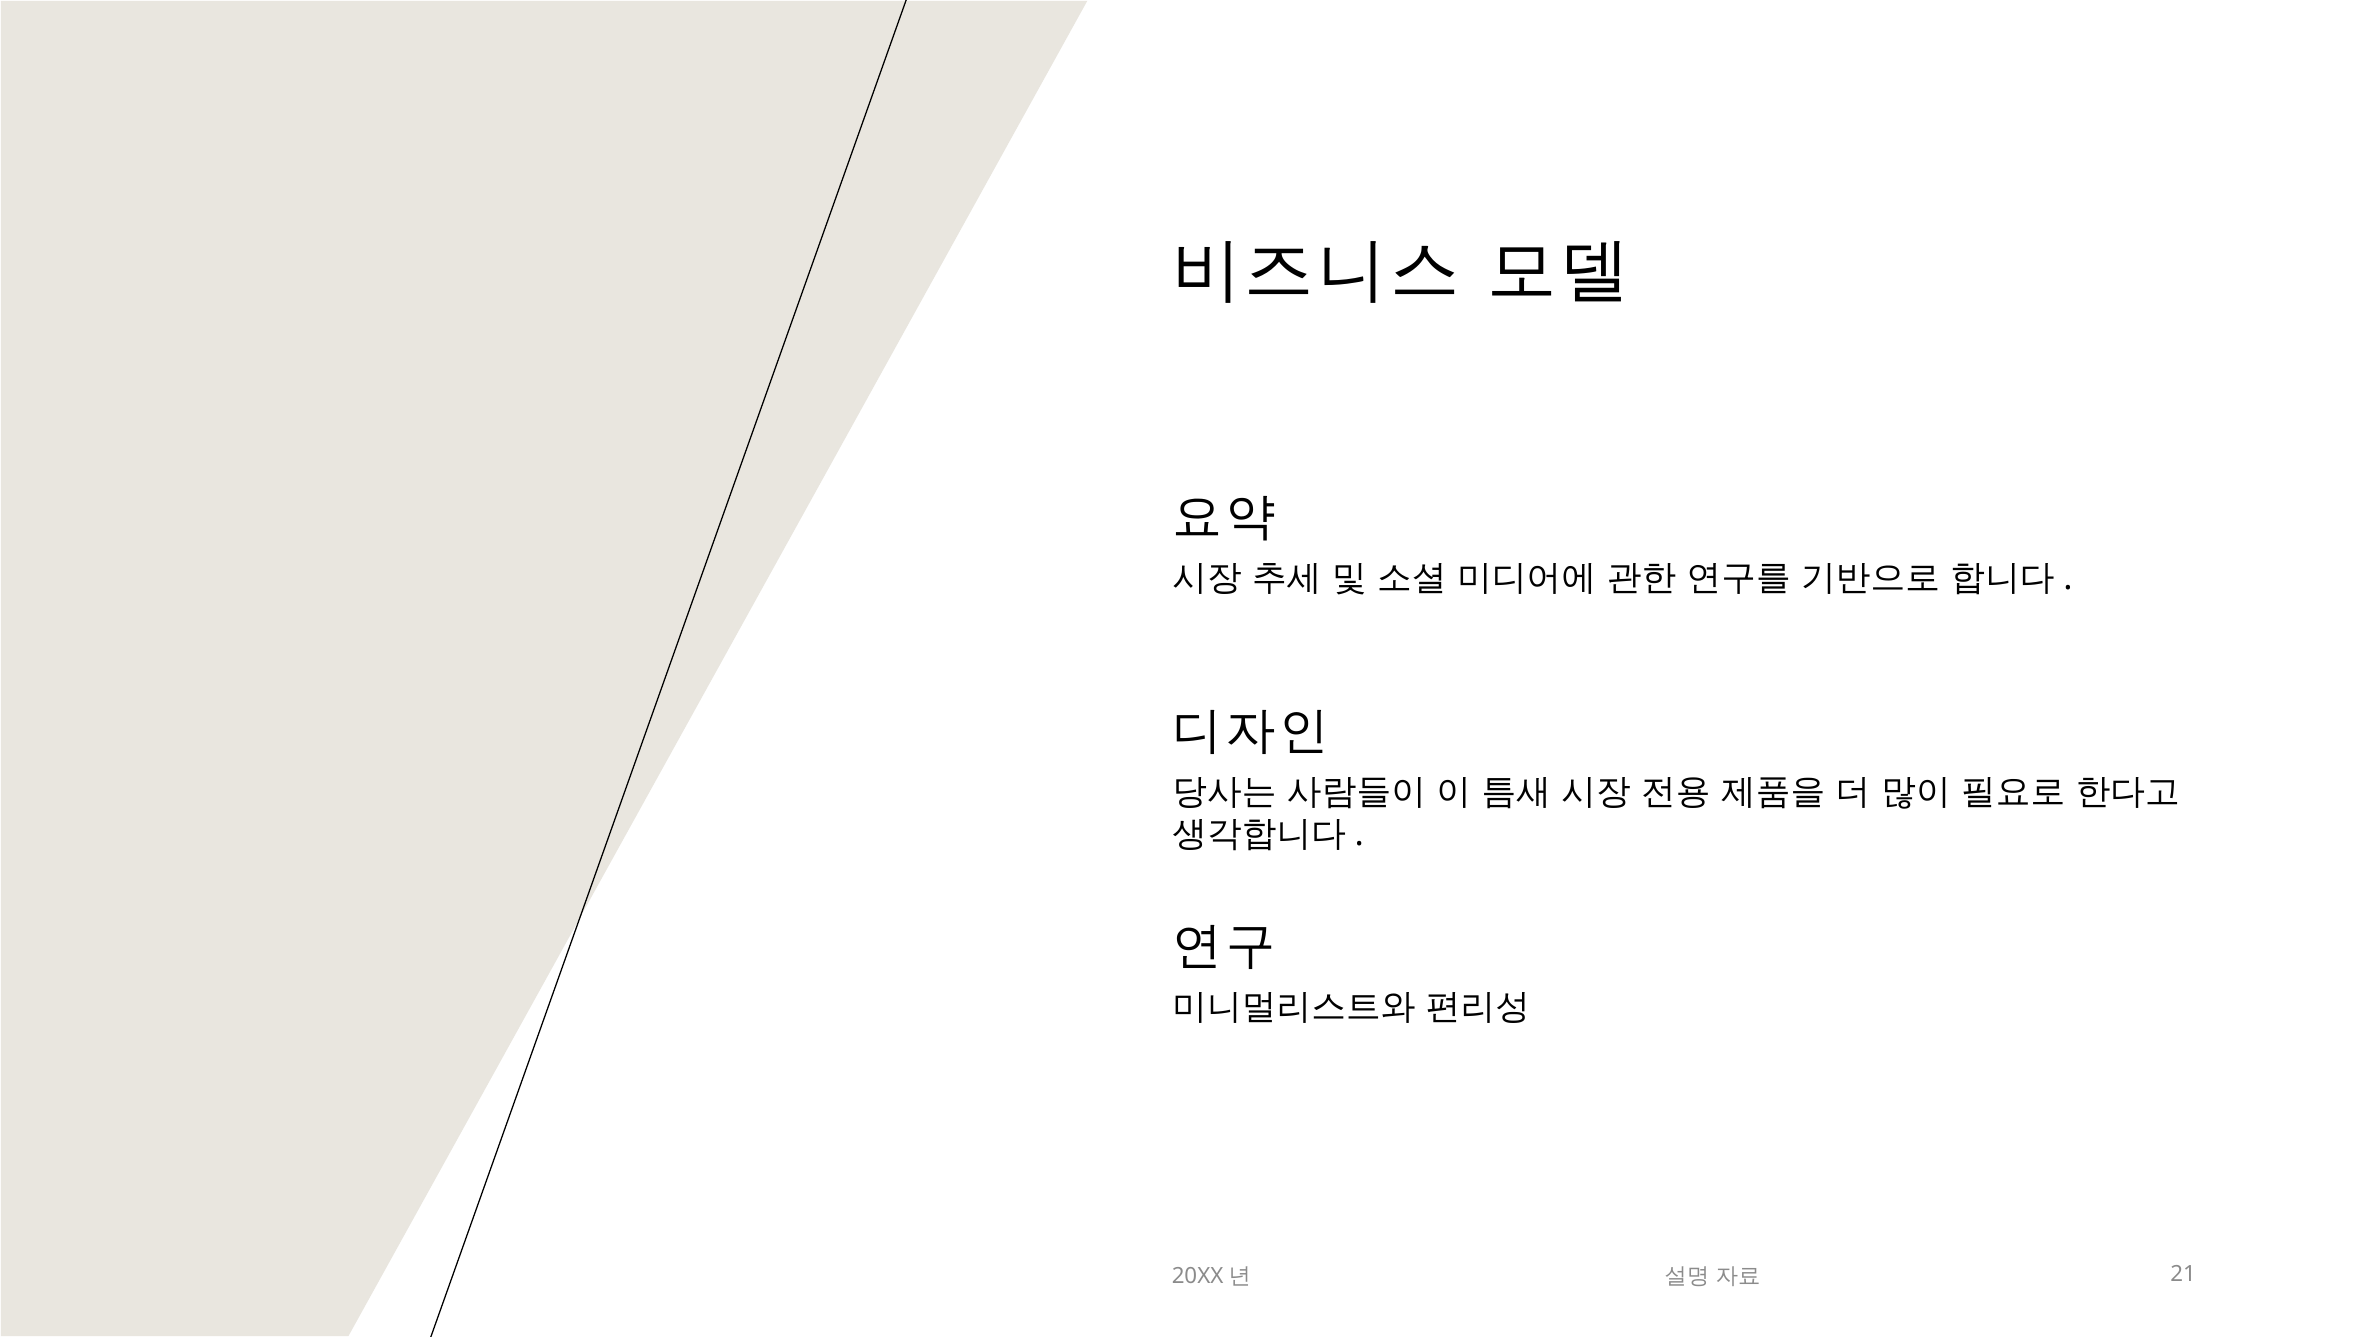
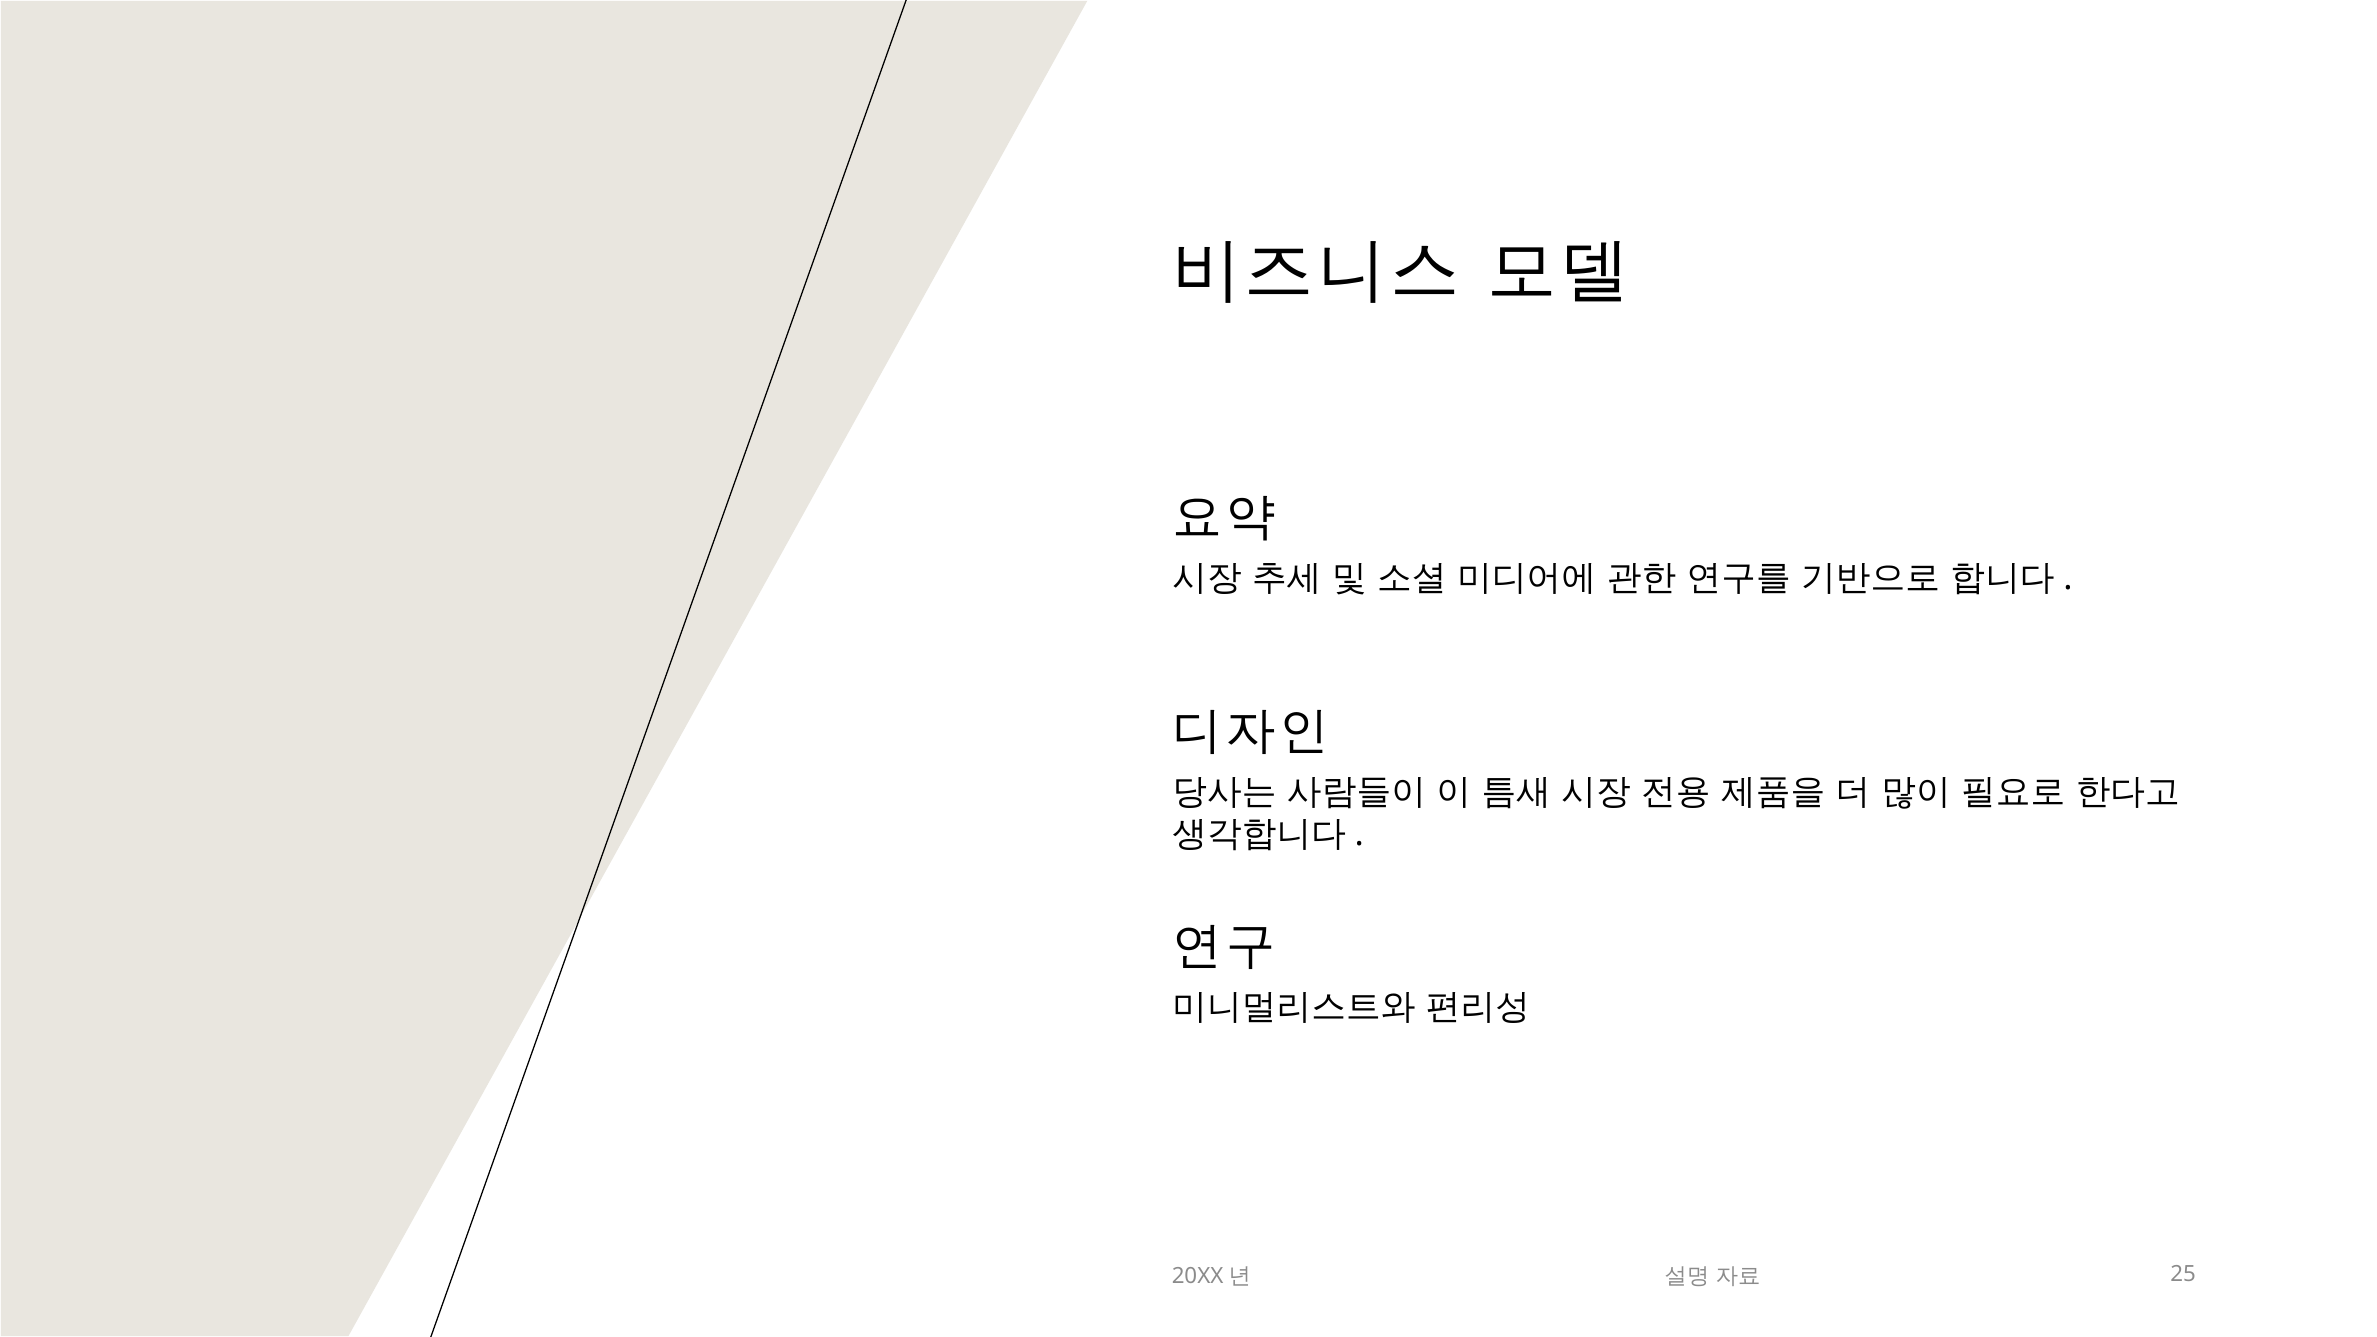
21: 21 -> 25 (2183, 1275)
